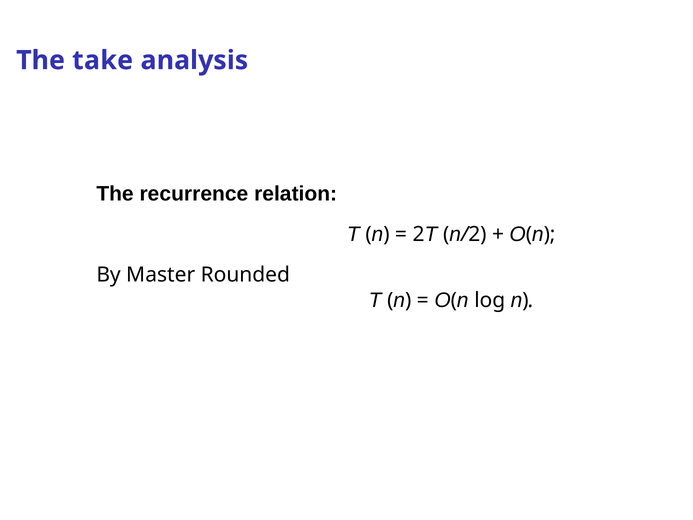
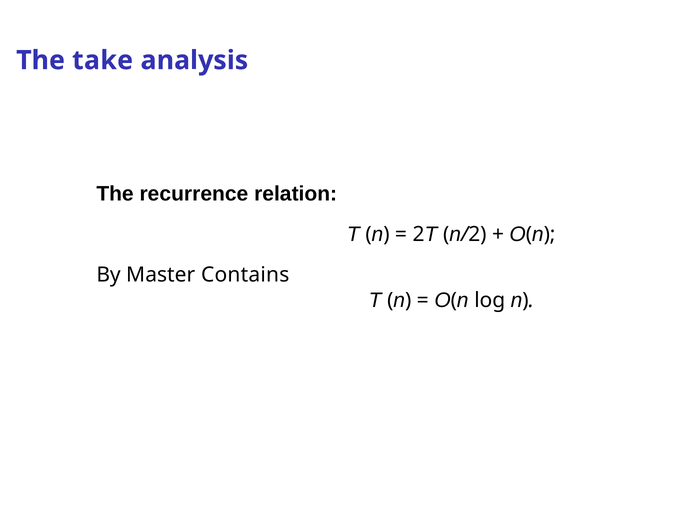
Rounded: Rounded -> Contains (245, 275)
